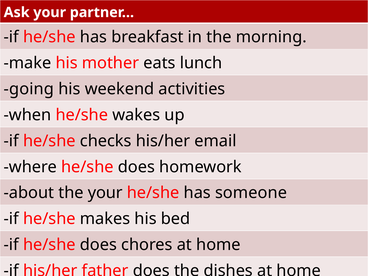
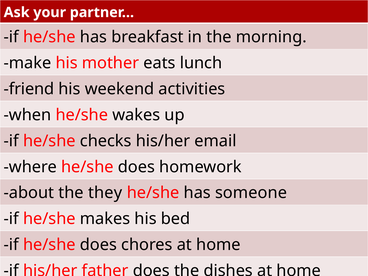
going: going -> friend (29, 89)
the your: your -> they (105, 193)
